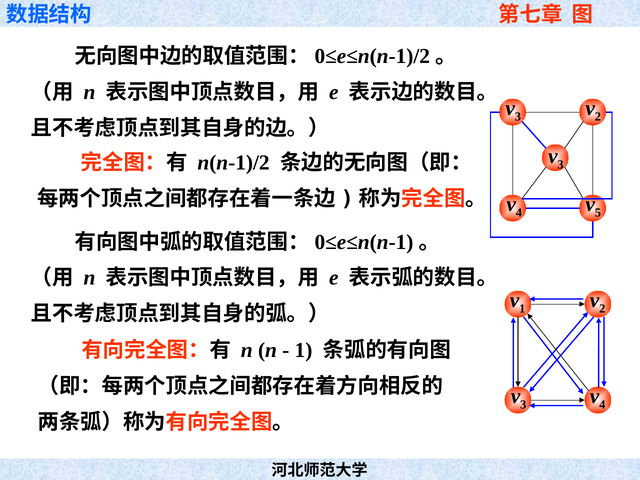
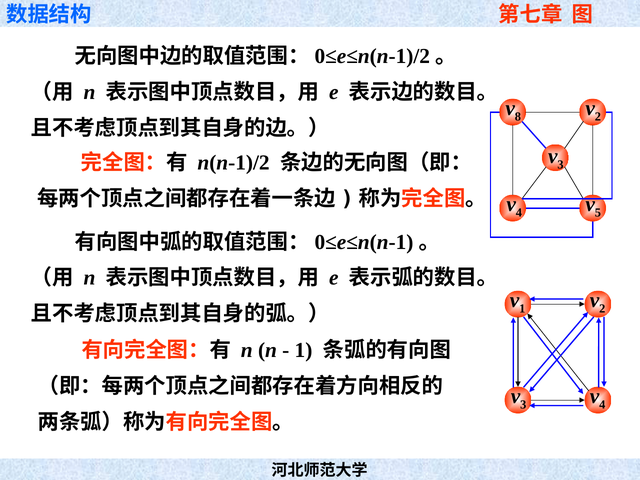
3: 3 -> 8 (518, 117)
